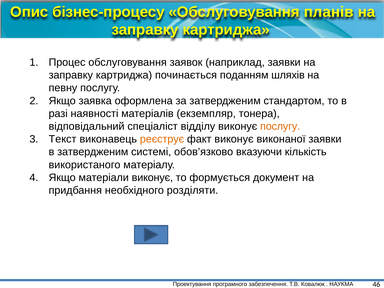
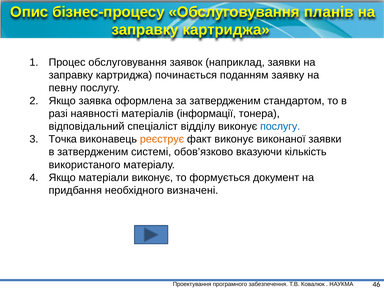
шляхів: шляхів -> заявку (288, 75)
екземпляр: екземпляр -> інформації (206, 114)
послугу colour: orange -> blue (280, 126)
Текст: Текст -> Точка (63, 139)
розділяти: розділяти -> визначені (193, 190)
